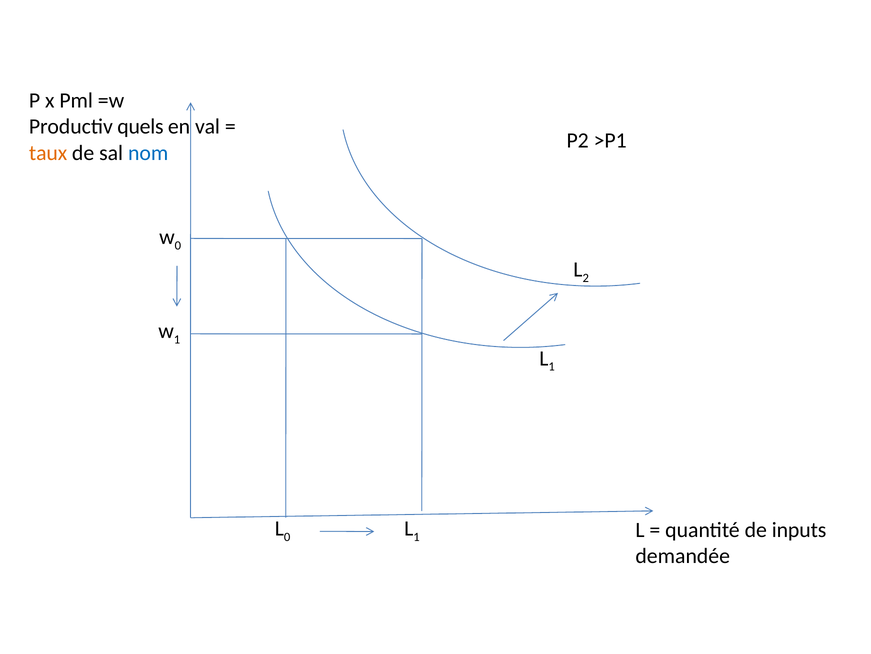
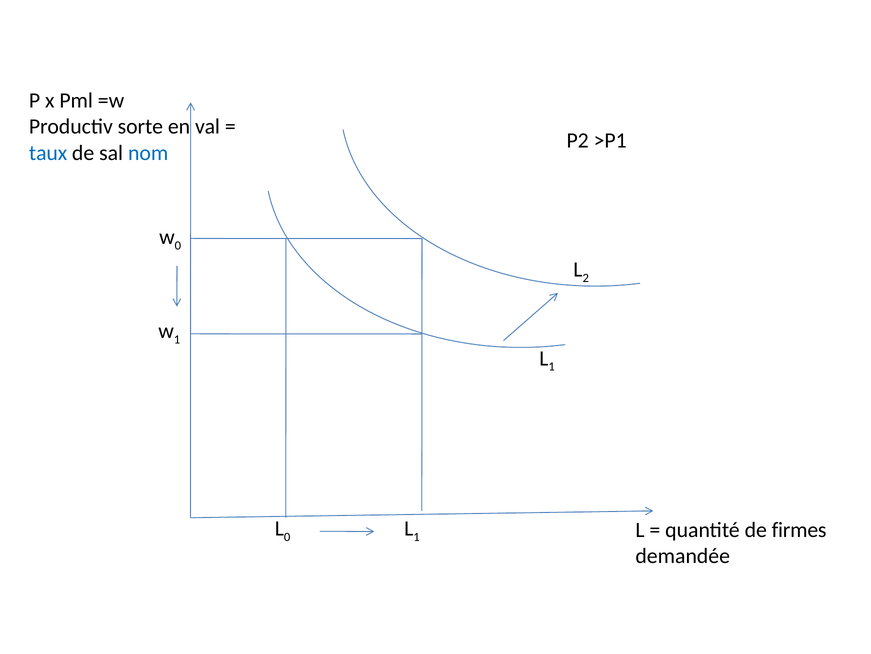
quels: quels -> sorte (140, 127)
taux colour: orange -> blue (48, 153)
inputs: inputs -> firmes (799, 529)
